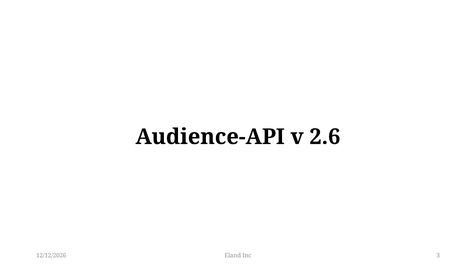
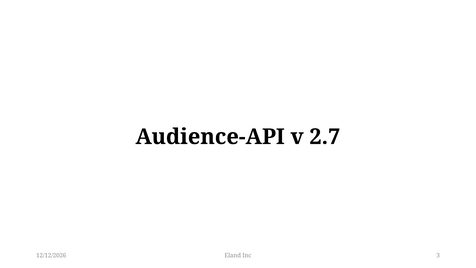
2.6: 2.6 -> 2.7 (325, 137)
